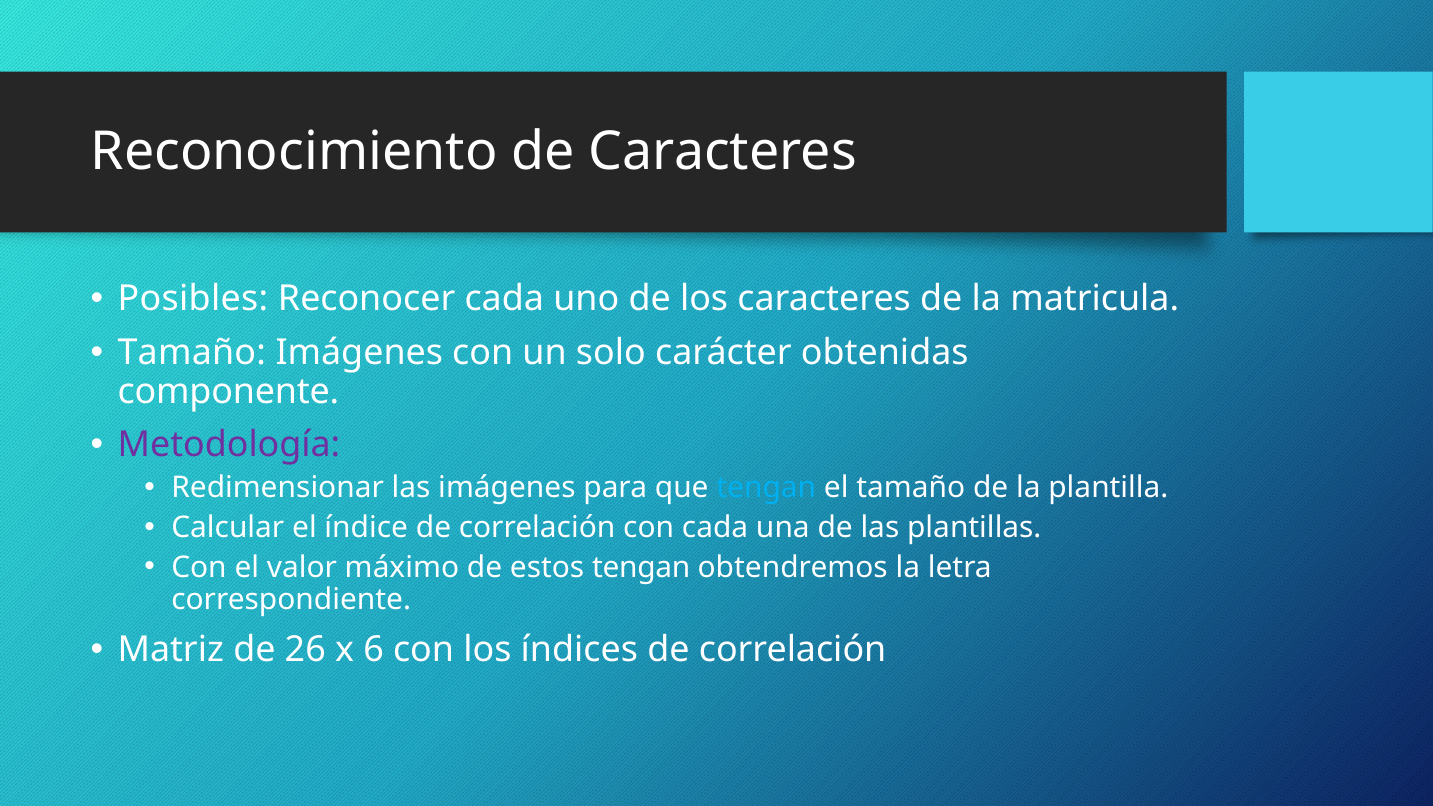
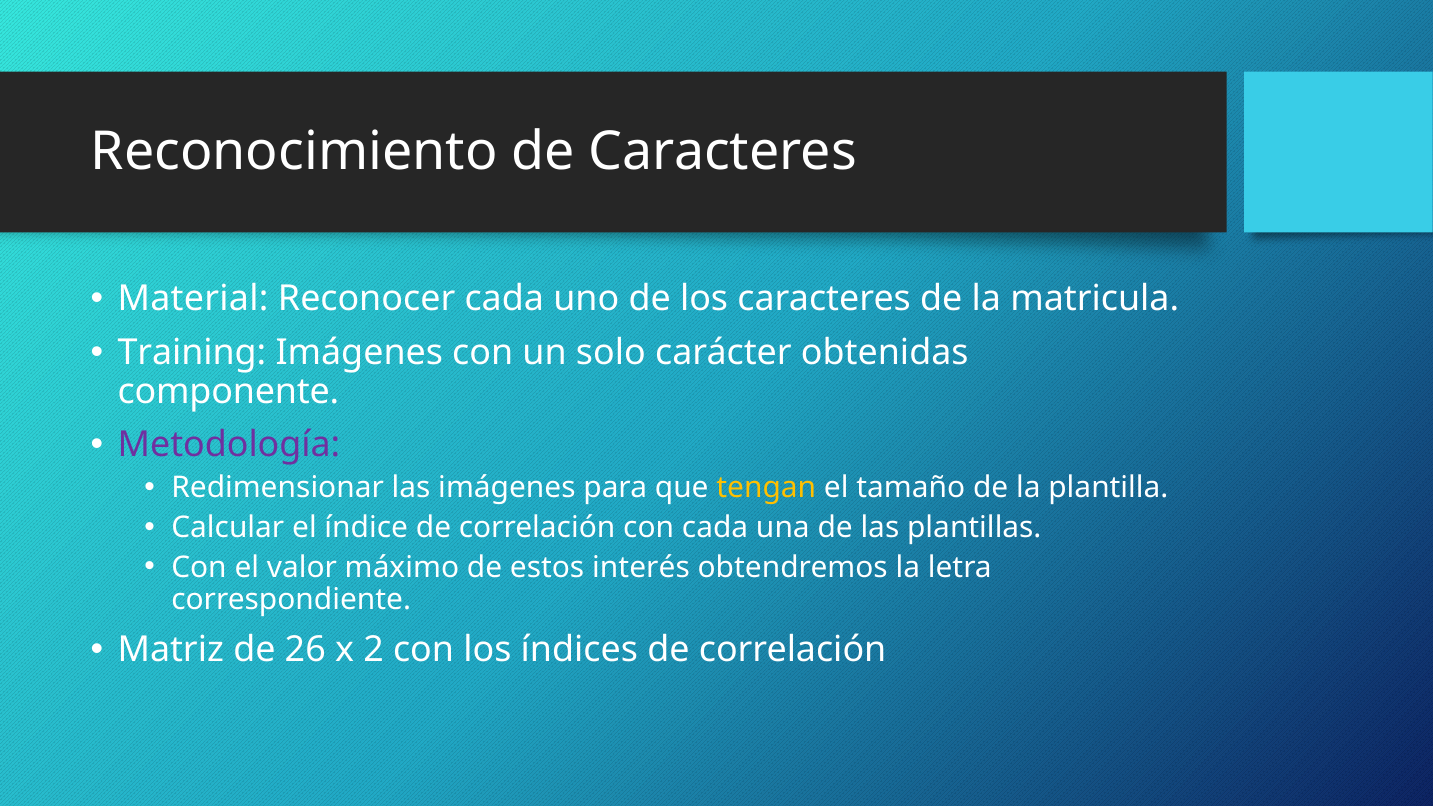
Posibles: Posibles -> Material (193, 299)
Tamaño: Tamaño -> Training (192, 353)
tengan colour: light blue -> yellow (766, 488)
estos tengan: tengan -> interés (641, 567)
6: 6 -> 2 (374, 650)
